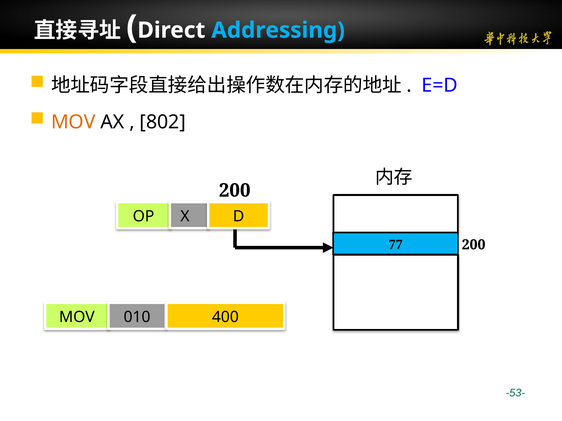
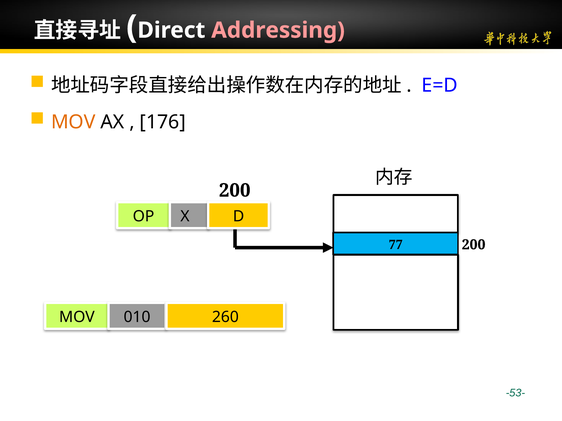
Addressing colour: light blue -> pink (278, 30)
802: 802 -> 176 (163, 122)
400: 400 -> 260 (225, 317)
